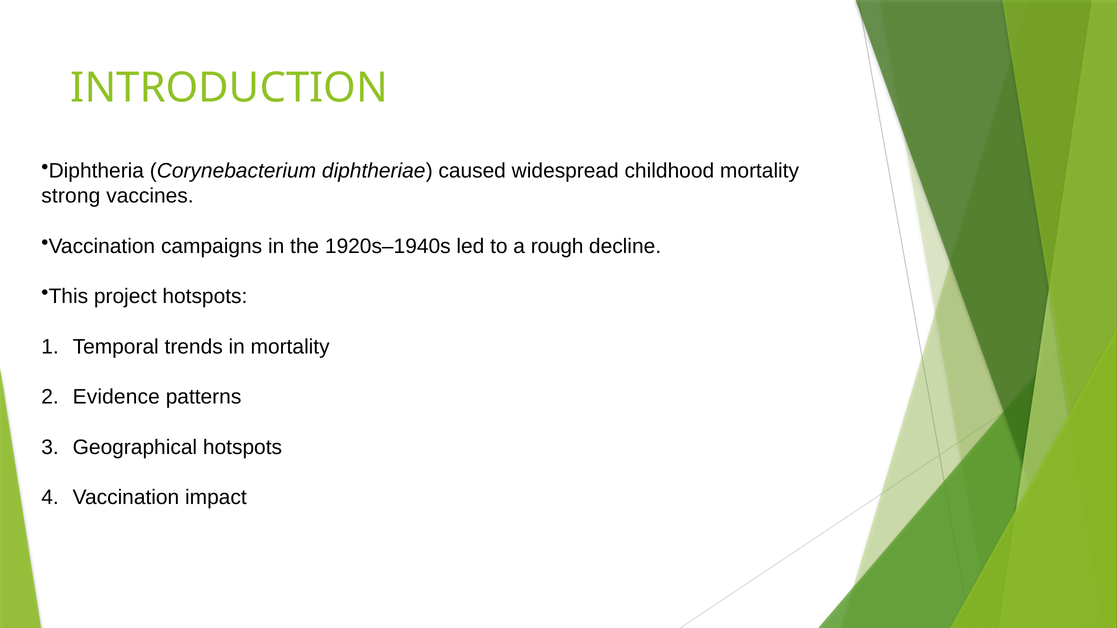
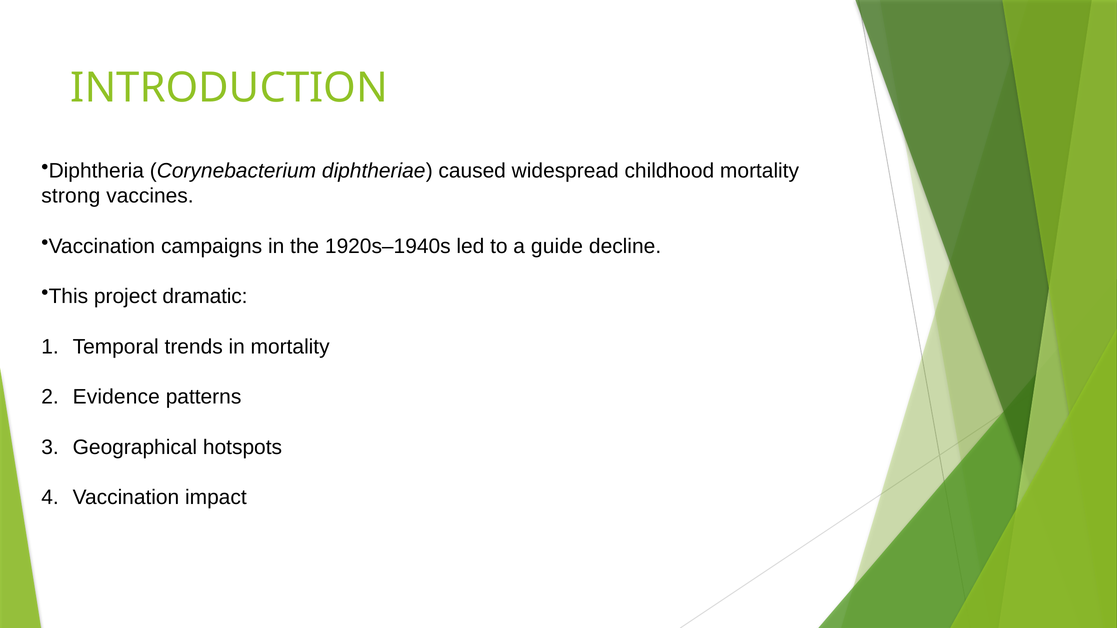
rough: rough -> guide (557, 246)
project hotspots: hotspots -> dramatic (205, 297)
